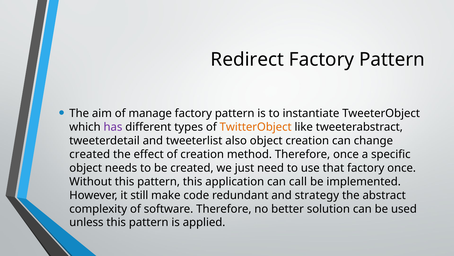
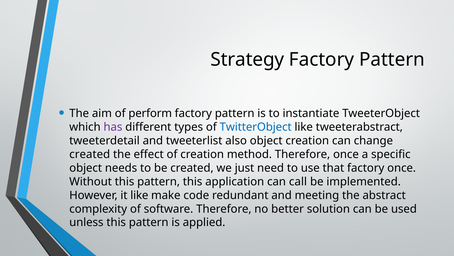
Redirect: Redirect -> Strategy (247, 59)
manage: manage -> perform (150, 113)
TwitterObject colour: orange -> blue (256, 127)
it still: still -> like (139, 195)
strategy: strategy -> meeting (317, 195)
